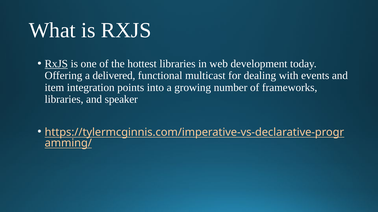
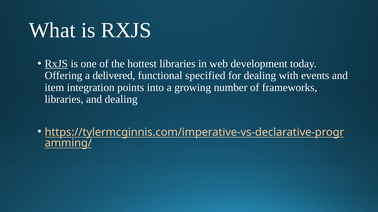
multicast: multicast -> specified (205, 76)
and speaker: speaker -> dealing (121, 100)
